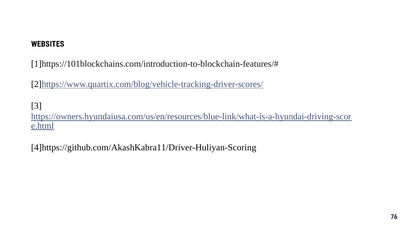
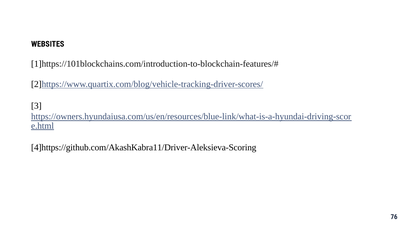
4]https://github.com/AkashKabra11/Driver-Huliyan-Scoring: 4]https://github.com/AkashKabra11/Driver-Huliyan-Scoring -> 4]https://github.com/AkashKabra11/Driver-Aleksieva-Scoring (144, 147)
